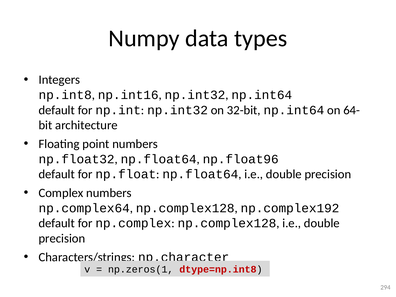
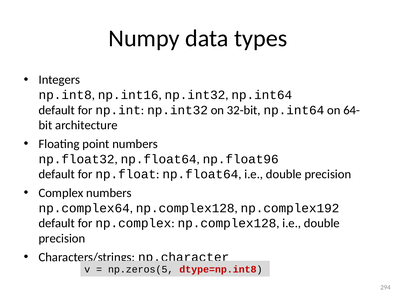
np.zeros(1: np.zeros(1 -> np.zeros(5 (141, 269)
